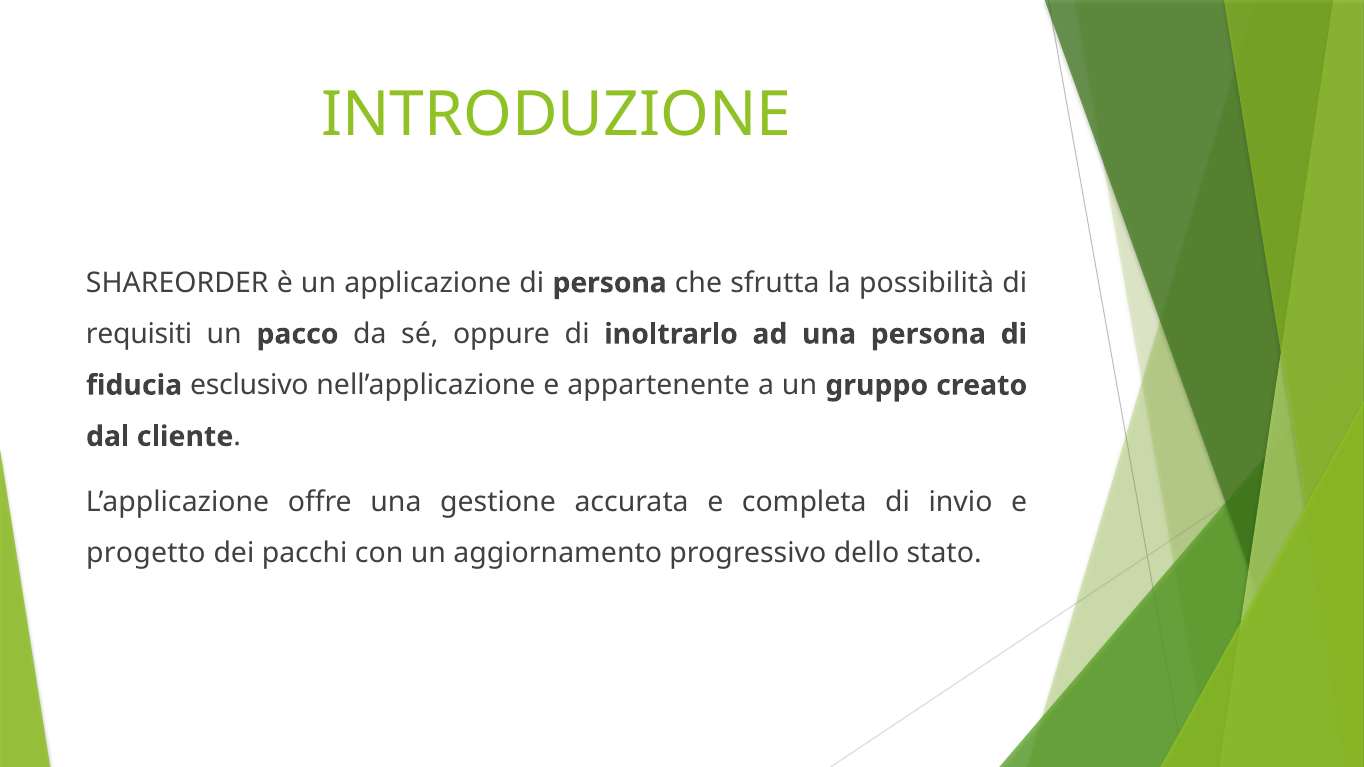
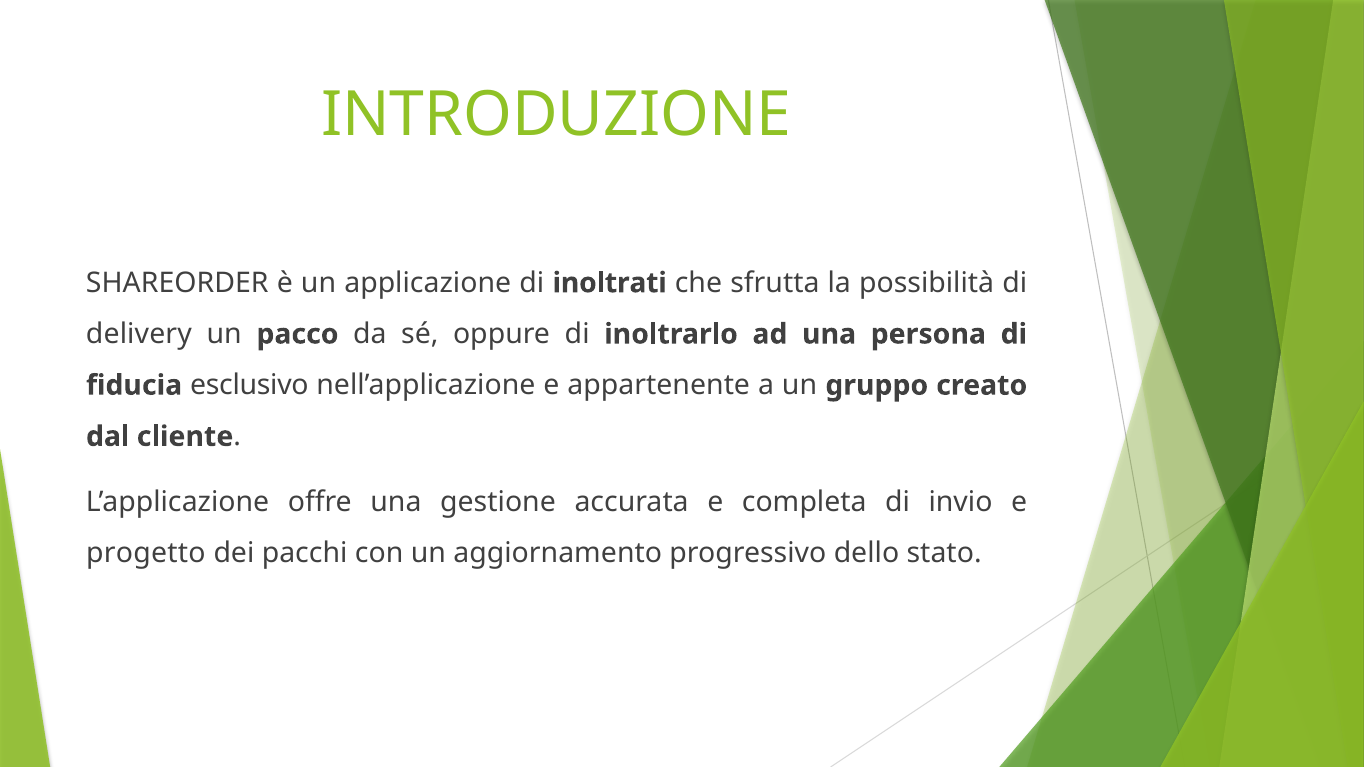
di persona: persona -> inoltrati (610, 283)
requisiti: requisiti -> delivery (139, 334)
